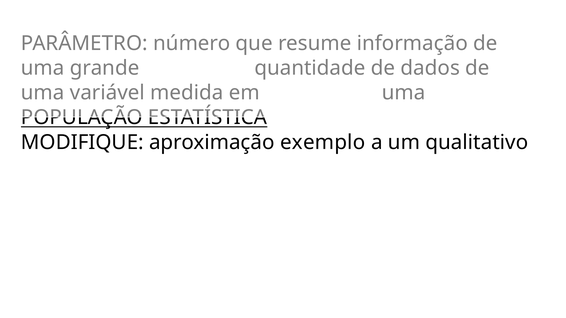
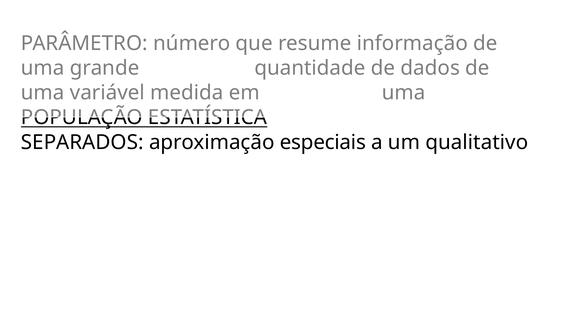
MODIFIQUE: MODIFIQUE -> SEPARADOS (82, 143)
exemplo: exemplo -> especiais (323, 143)
